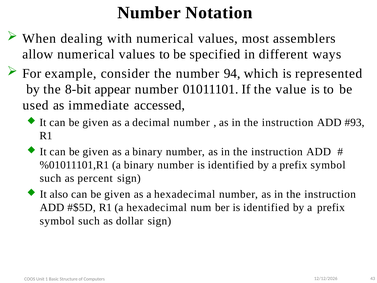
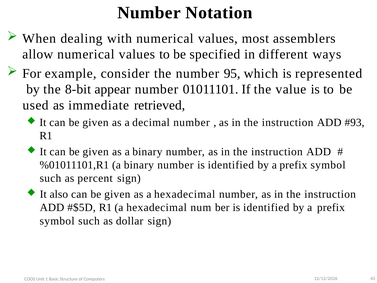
94: 94 -> 95 (232, 73)
accessed: accessed -> retrieved (160, 105)
